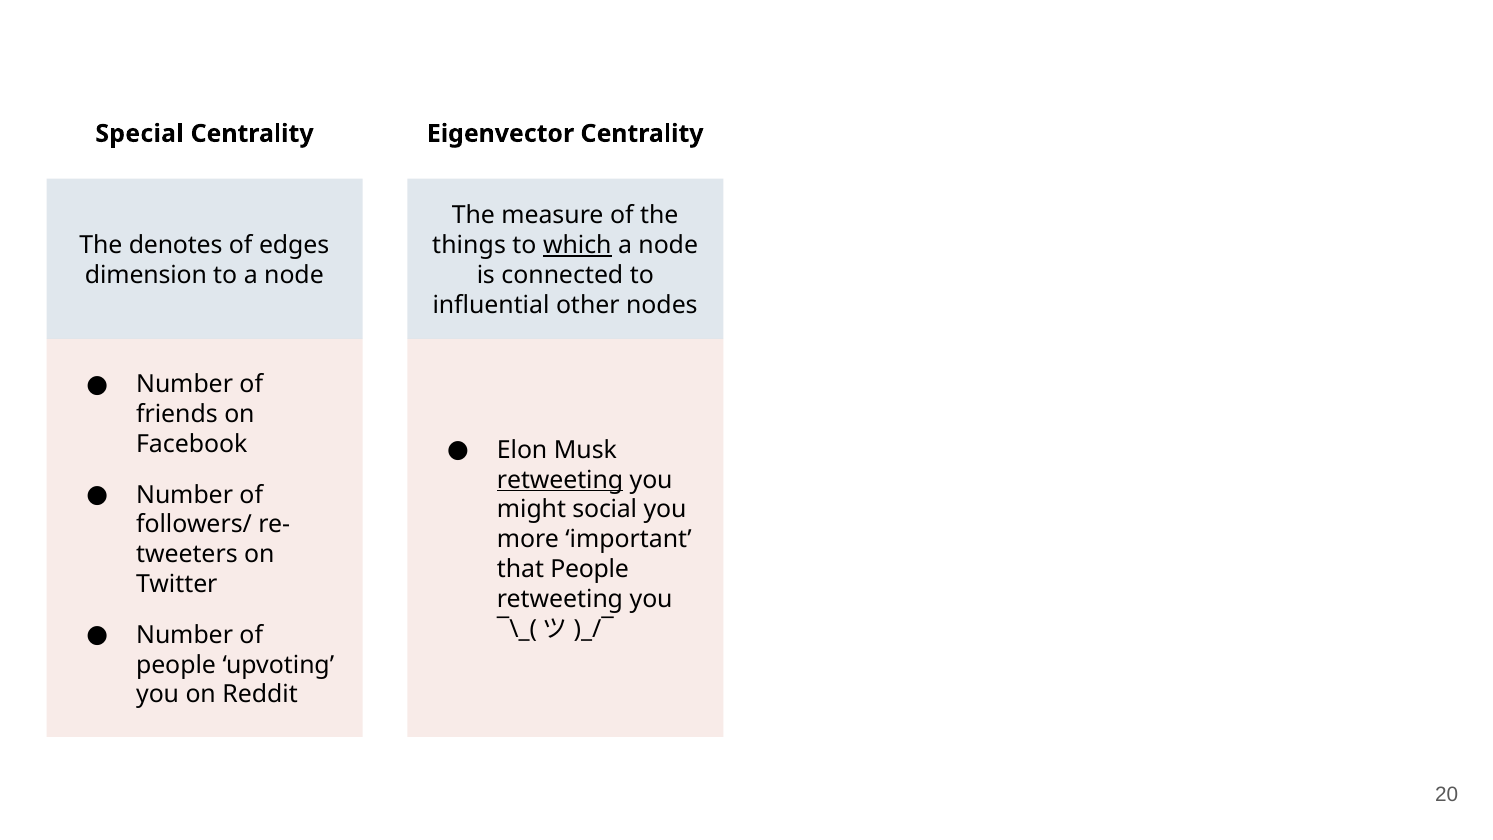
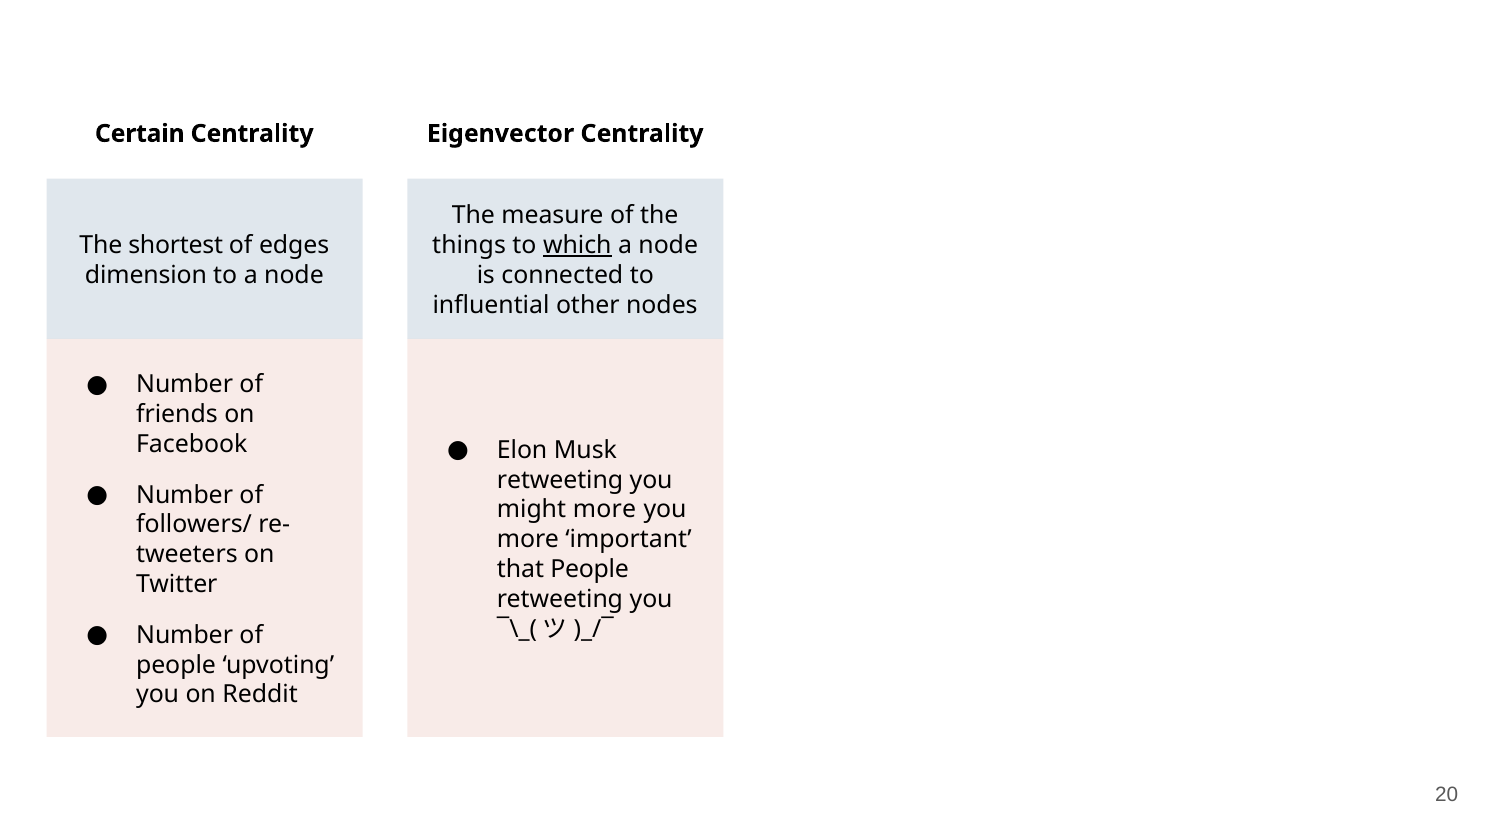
Special: Special -> Certain (140, 134)
denotes: denotes -> shortest (176, 245)
retweeting underline: present -> none (560, 480)
might social: social -> more (605, 510)
